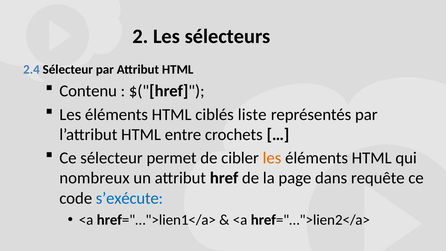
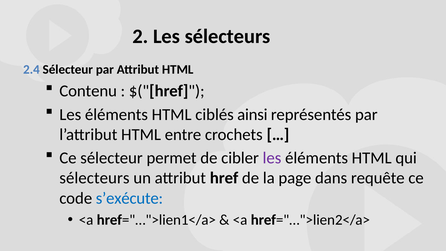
liste: liste -> ainsi (252, 114)
les colour: orange -> purple (272, 158)
nombreux: nombreux -> sélecteurs (94, 178)
